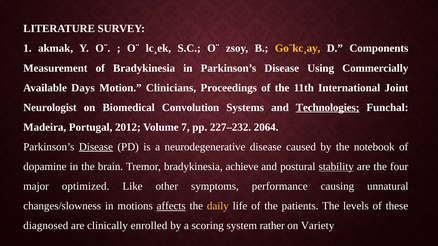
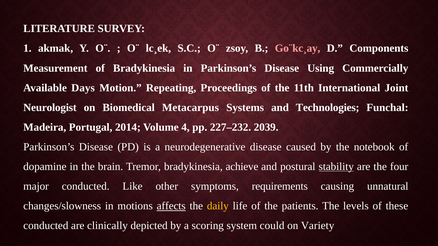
Go¨kc¸ay colour: yellow -> pink (298, 48)
Clinicians: Clinicians -> Repeating (171, 88)
Convolution: Convolution -> Metacarpus (190, 108)
Technologies underline: present -> none (328, 108)
2012: 2012 -> 2014 (128, 127)
7: 7 -> 4 (185, 127)
2064: 2064 -> 2039 (266, 127)
Disease underline: present -> none (96, 147)
major optimized: optimized -> conducted (86, 186)
performance: performance -> requirements (280, 186)
diagnosed: diagnosed -> conducted (46, 226)
enrolled: enrolled -> depicted (149, 226)
rather: rather -> could (272, 226)
